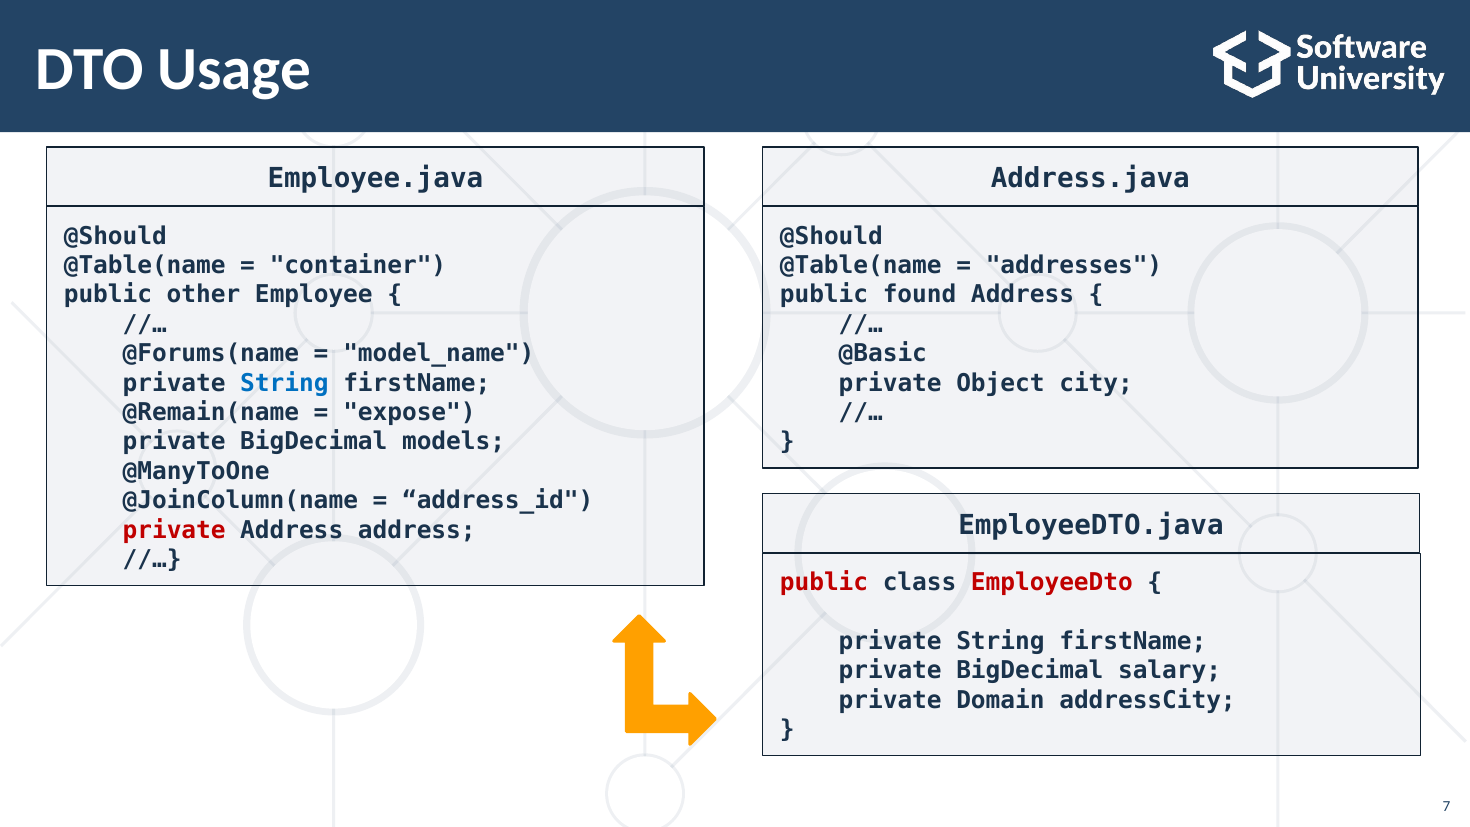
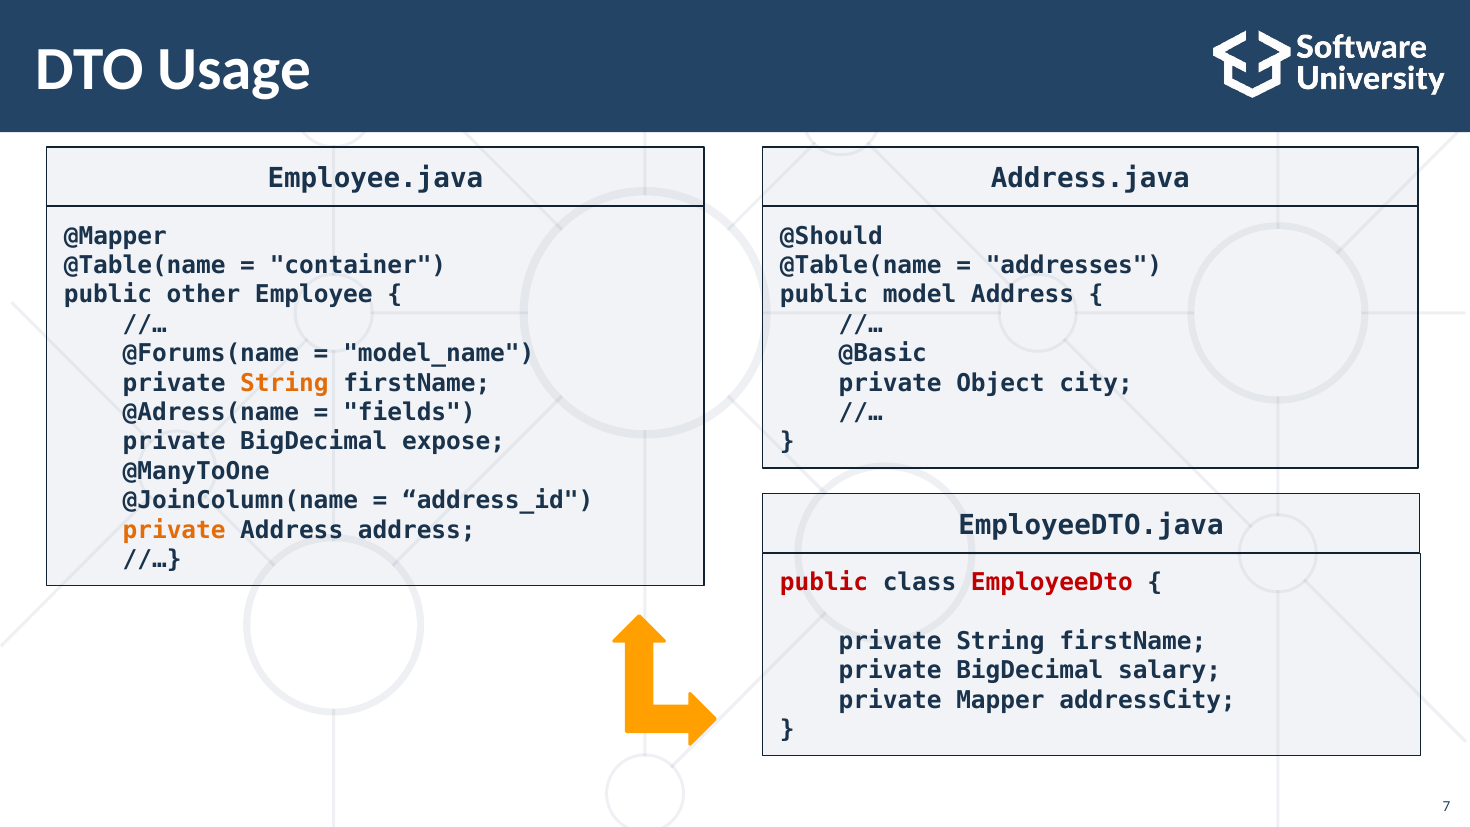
@Should: @Should -> @Mapper (115, 236)
found: found -> model (920, 295)
String colour: blue -> orange (284, 383)
@Remain(name: @Remain(name -> @Adress(name (211, 412)
expose: expose -> fields (409, 412)
models: models -> expose (454, 442)
private colour: red -> orange (174, 530)
Domain: Domain -> Mapper (1000, 700)
